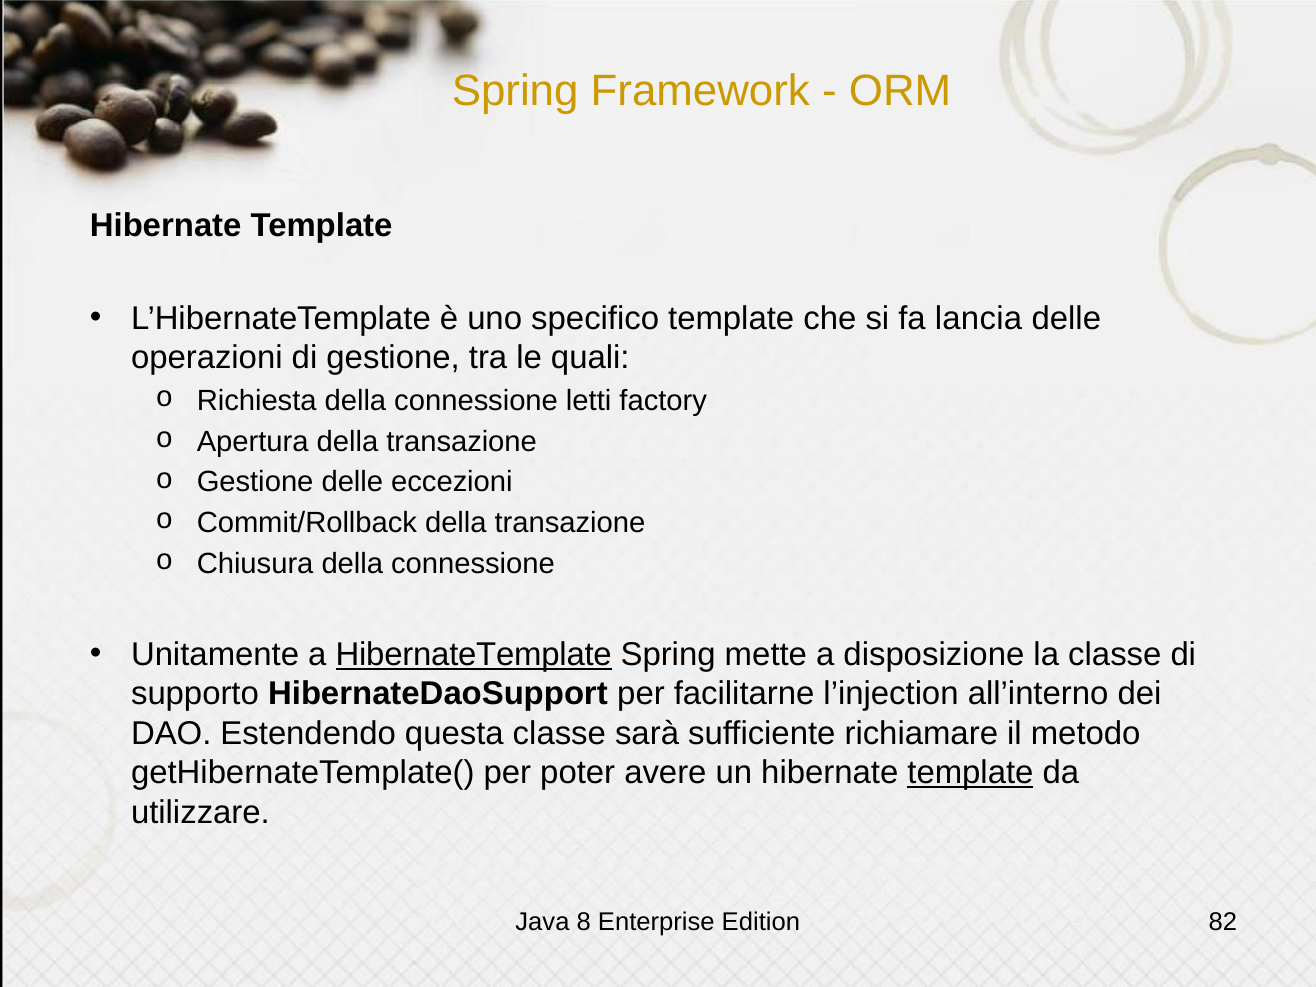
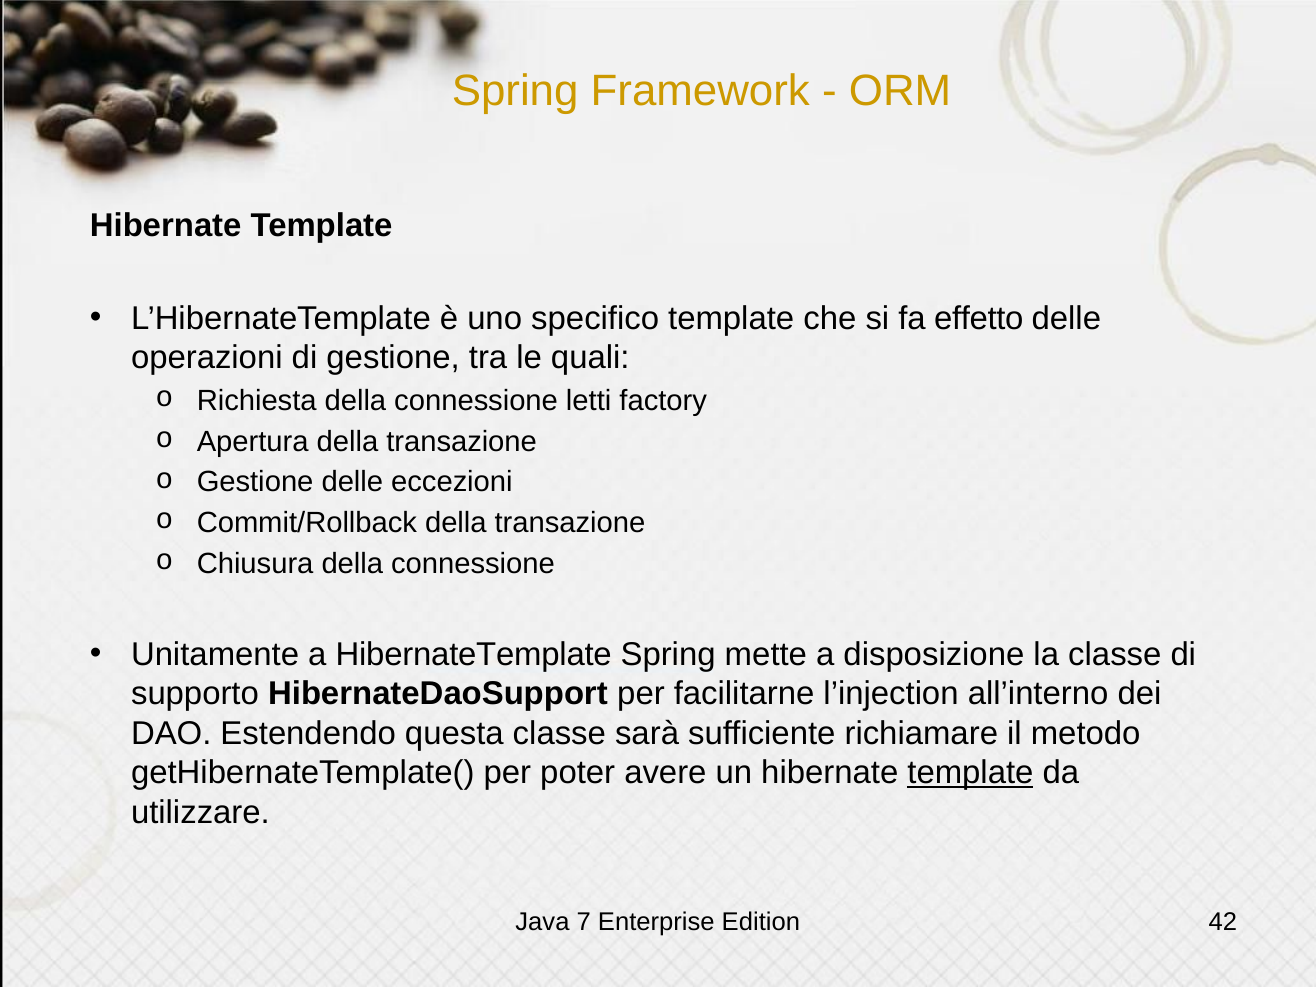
lancia: lancia -> effetto (979, 318)
HibernateTemplate underline: present -> none (474, 654)
8: 8 -> 7 (584, 923)
82: 82 -> 42 (1223, 923)
